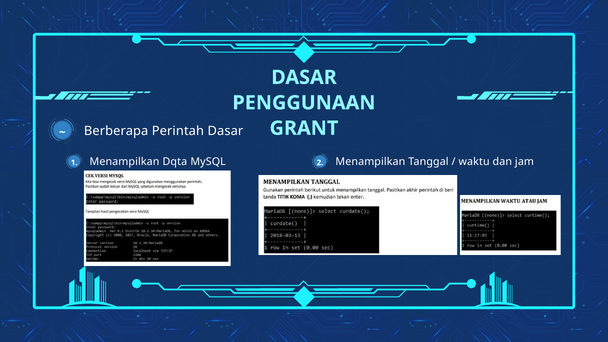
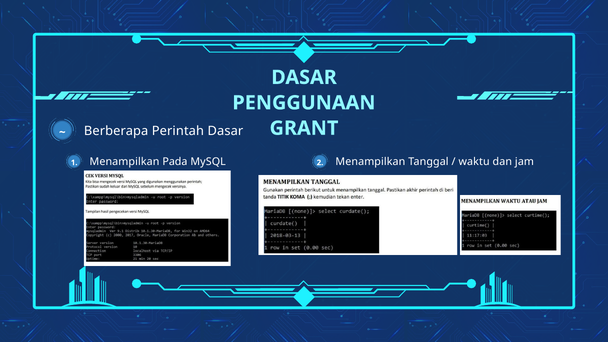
Dqta: Dqta -> Pada (175, 162)
